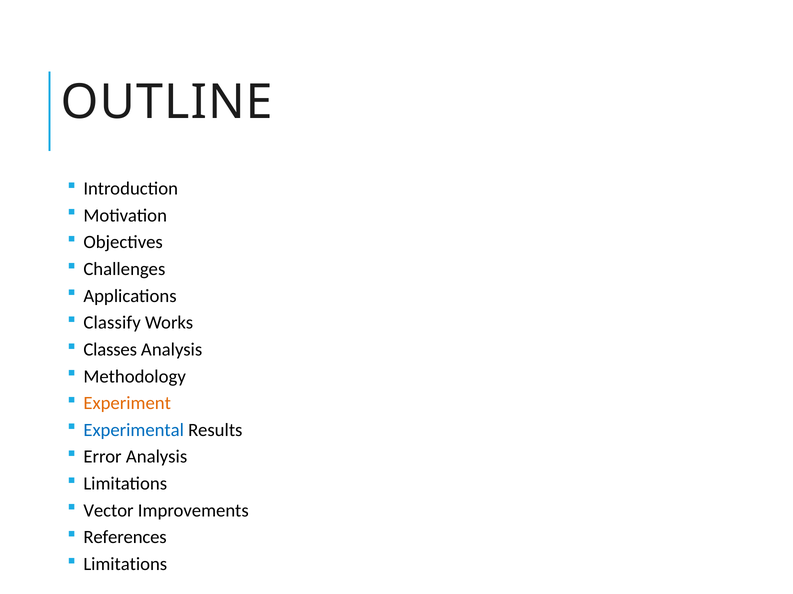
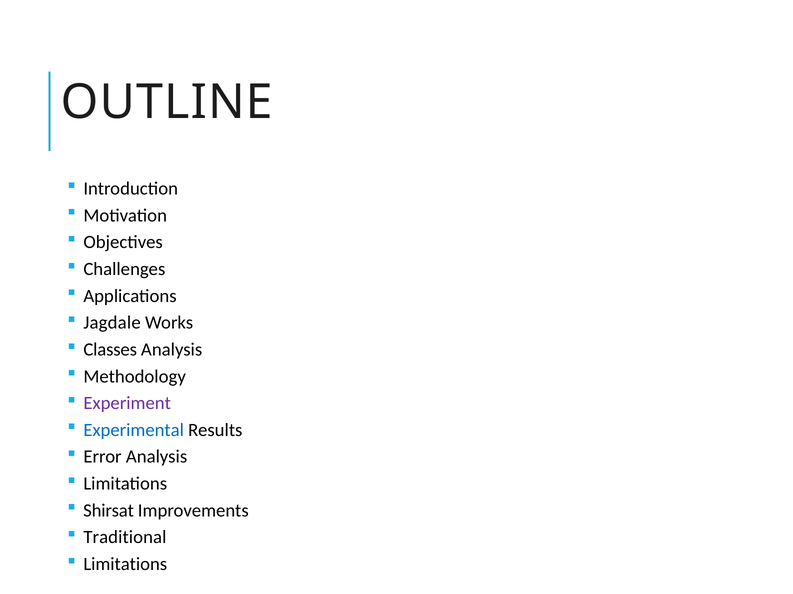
Classify: Classify -> Jagdale (112, 323)
Experiment colour: orange -> purple (127, 404)
Vector: Vector -> Shirsat (109, 511)
References: References -> Traditional (125, 538)
